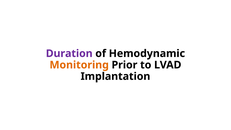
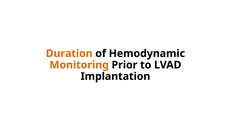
Duration colour: purple -> orange (69, 53)
